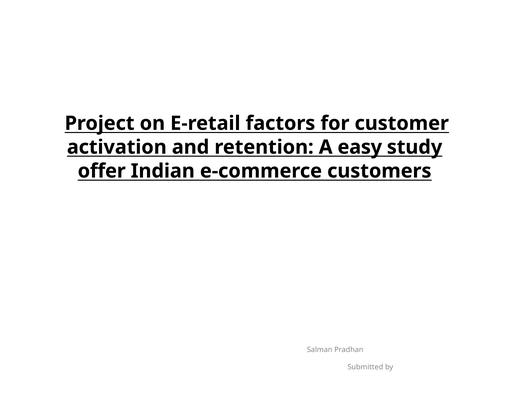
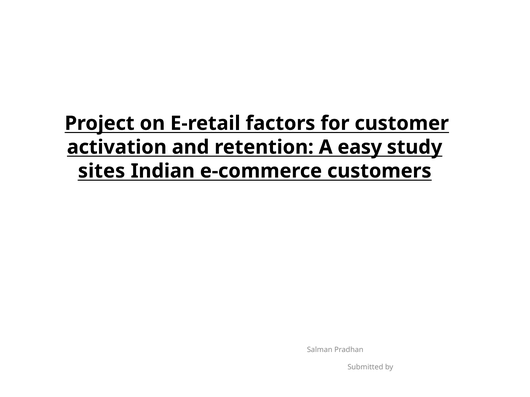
offer: offer -> sites (102, 171)
